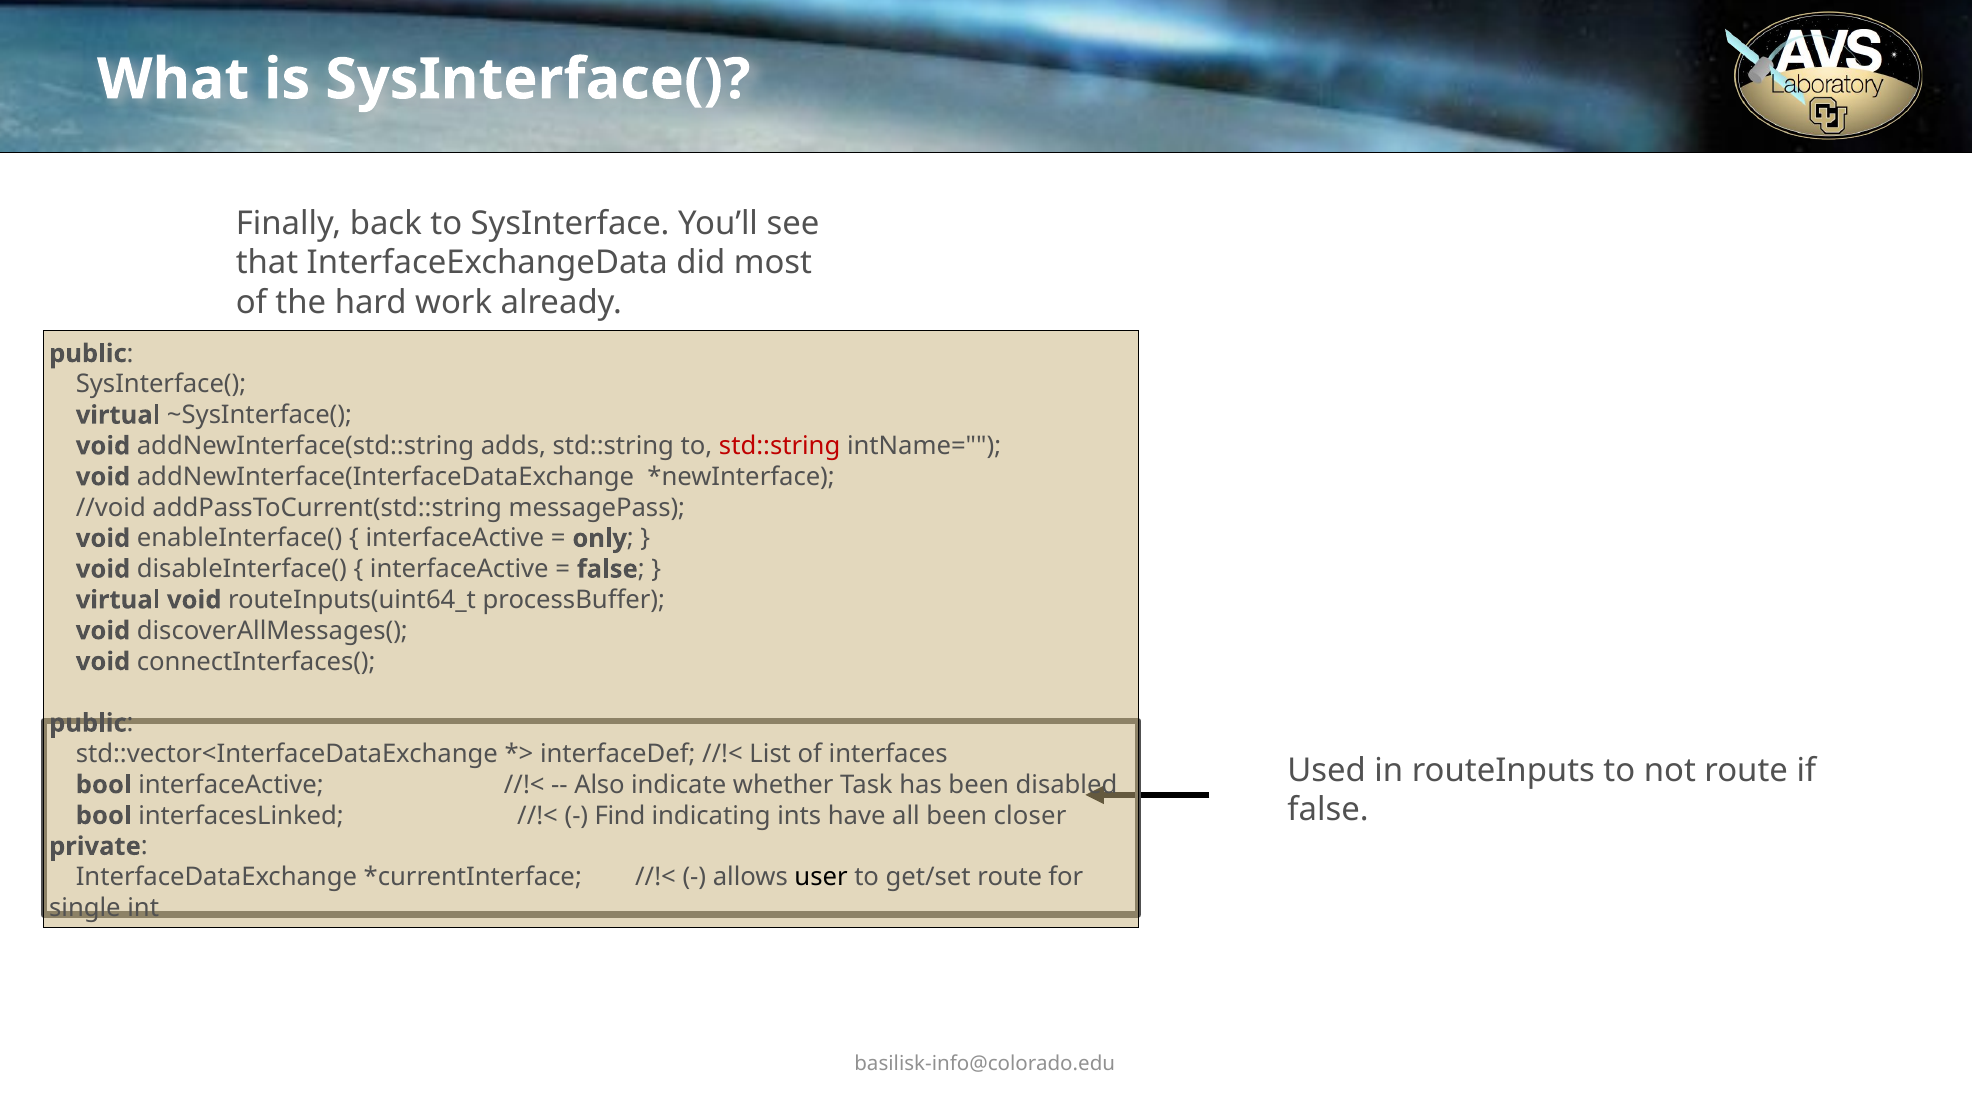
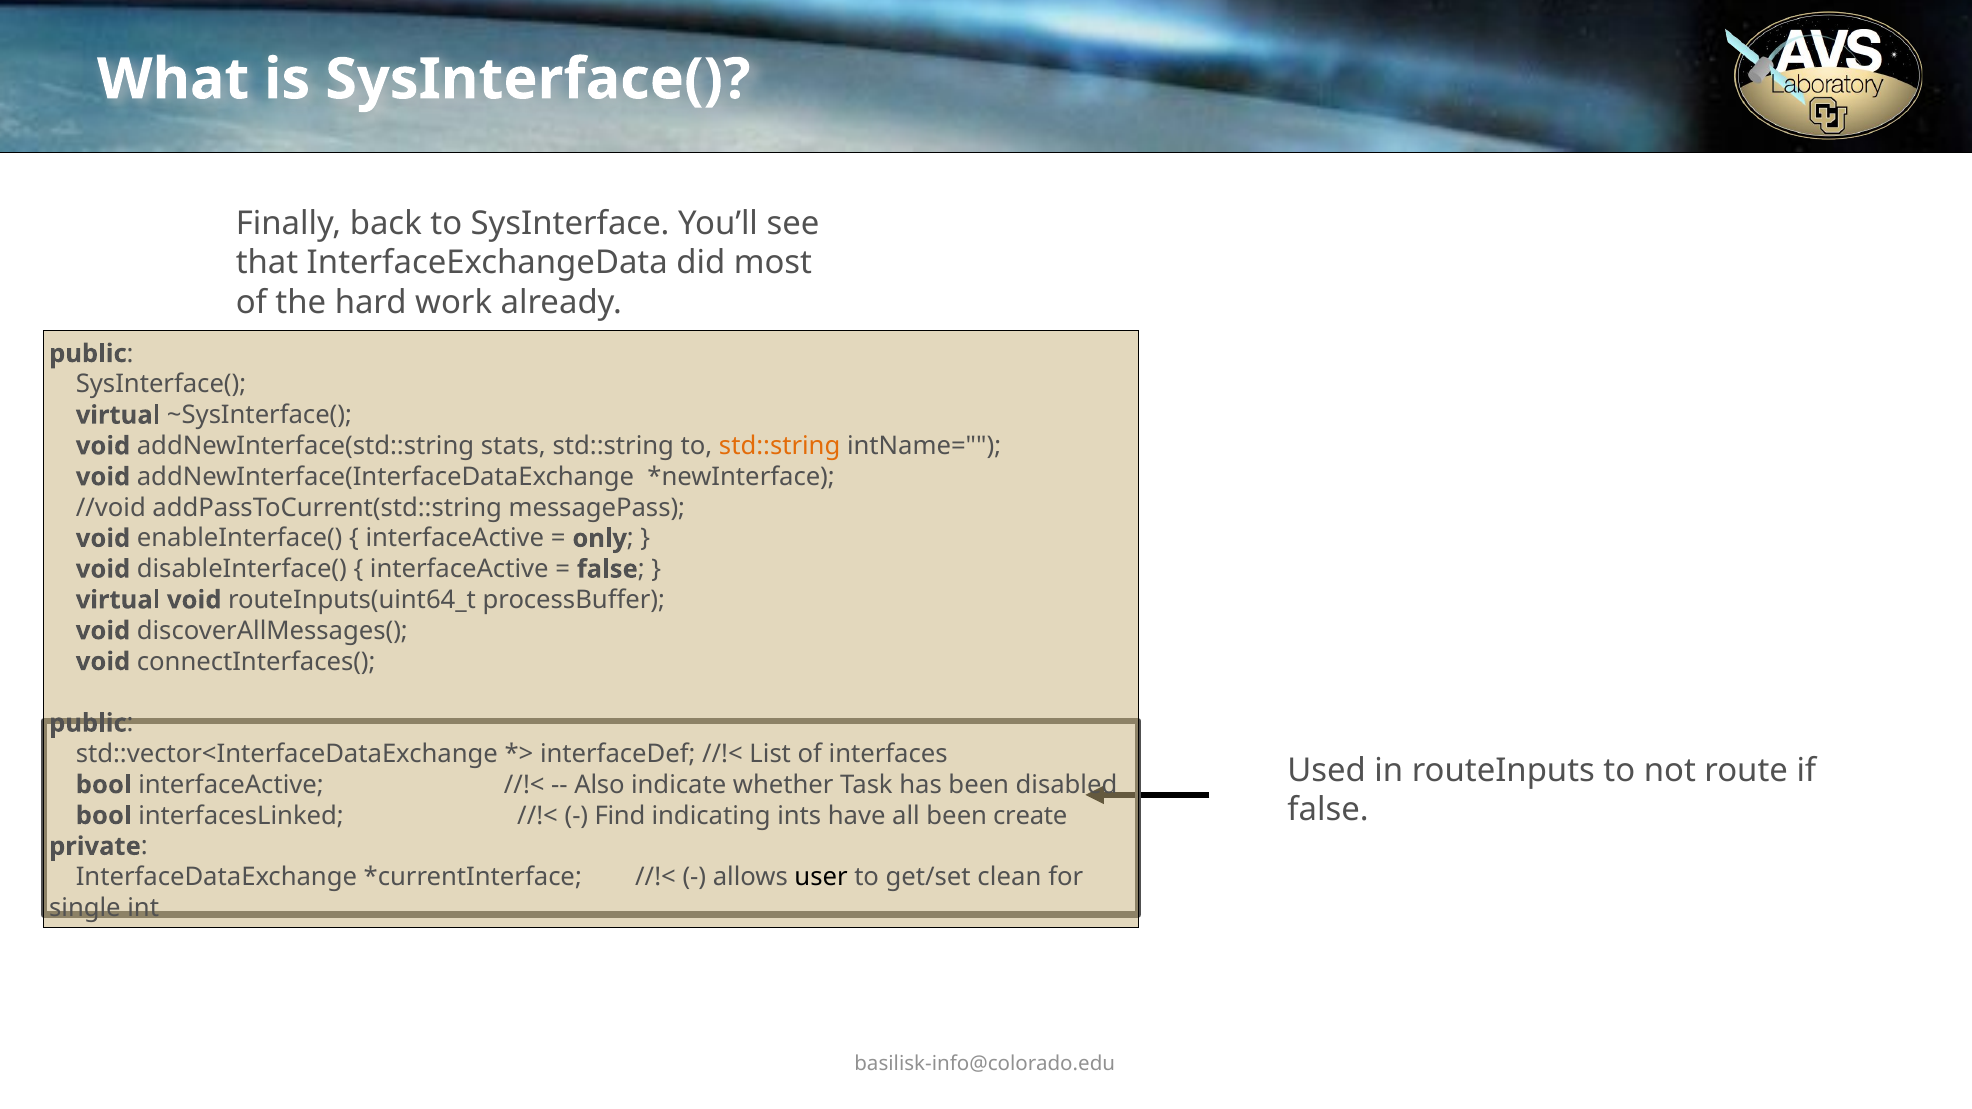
adds: adds -> stats (513, 446)
std::string colour: red -> orange (780, 446)
closer: closer -> create (1030, 816)
get/set route: route -> clean (1009, 877)
